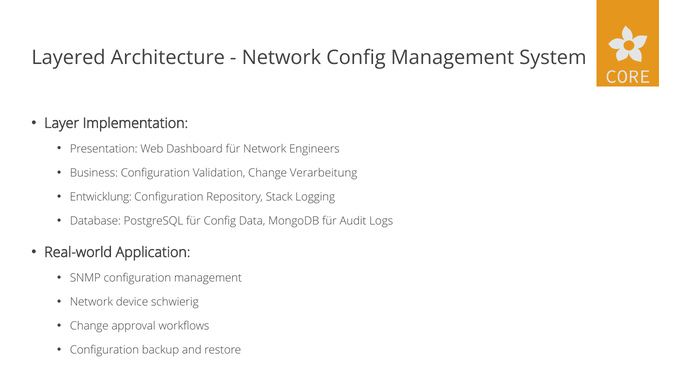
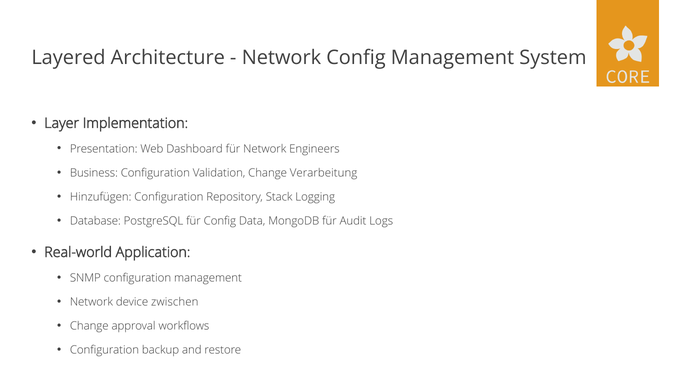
Entwicklung: Entwicklung -> Hinzufügen (101, 197)
schwierig: schwierig -> zwischen (175, 302)
